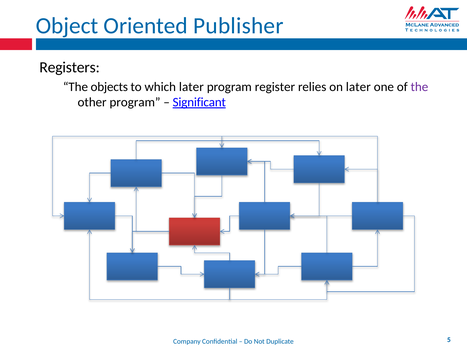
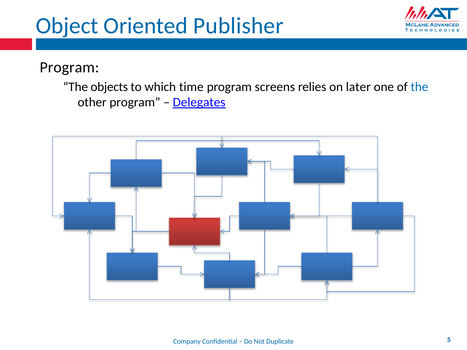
Registers: Registers -> Program (69, 67)
which later: later -> time (191, 87)
register: register -> screens (275, 87)
the colour: purple -> blue (419, 87)
Significant: Significant -> Delegates (199, 102)
